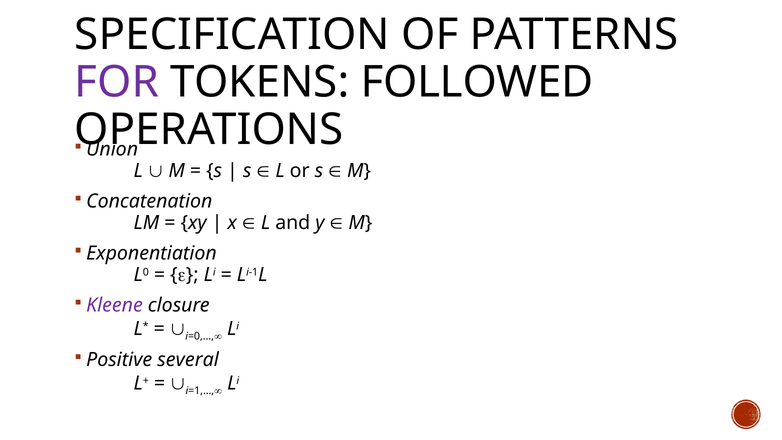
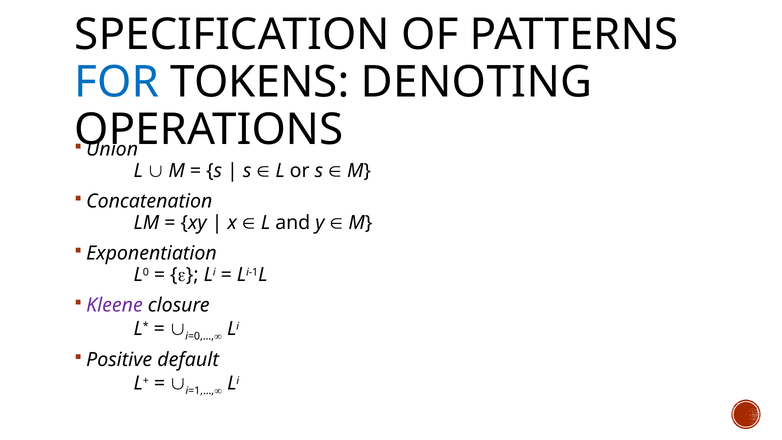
FOR colour: purple -> blue (117, 82)
FOLLOWED: FOLLOWED -> DENOTING (477, 82)
several: several -> default (188, 360)
